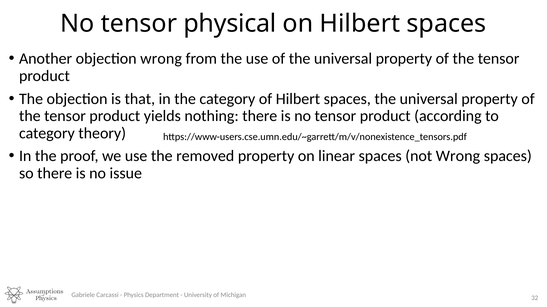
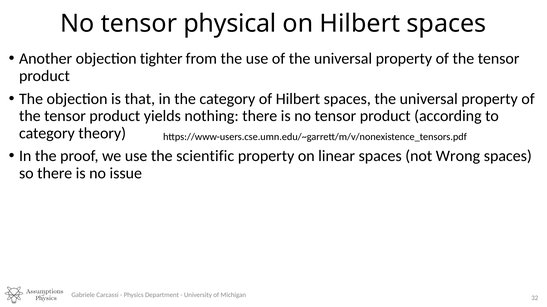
objection wrong: wrong -> tighter (161, 59)
removed: removed -> scientific (205, 156)
